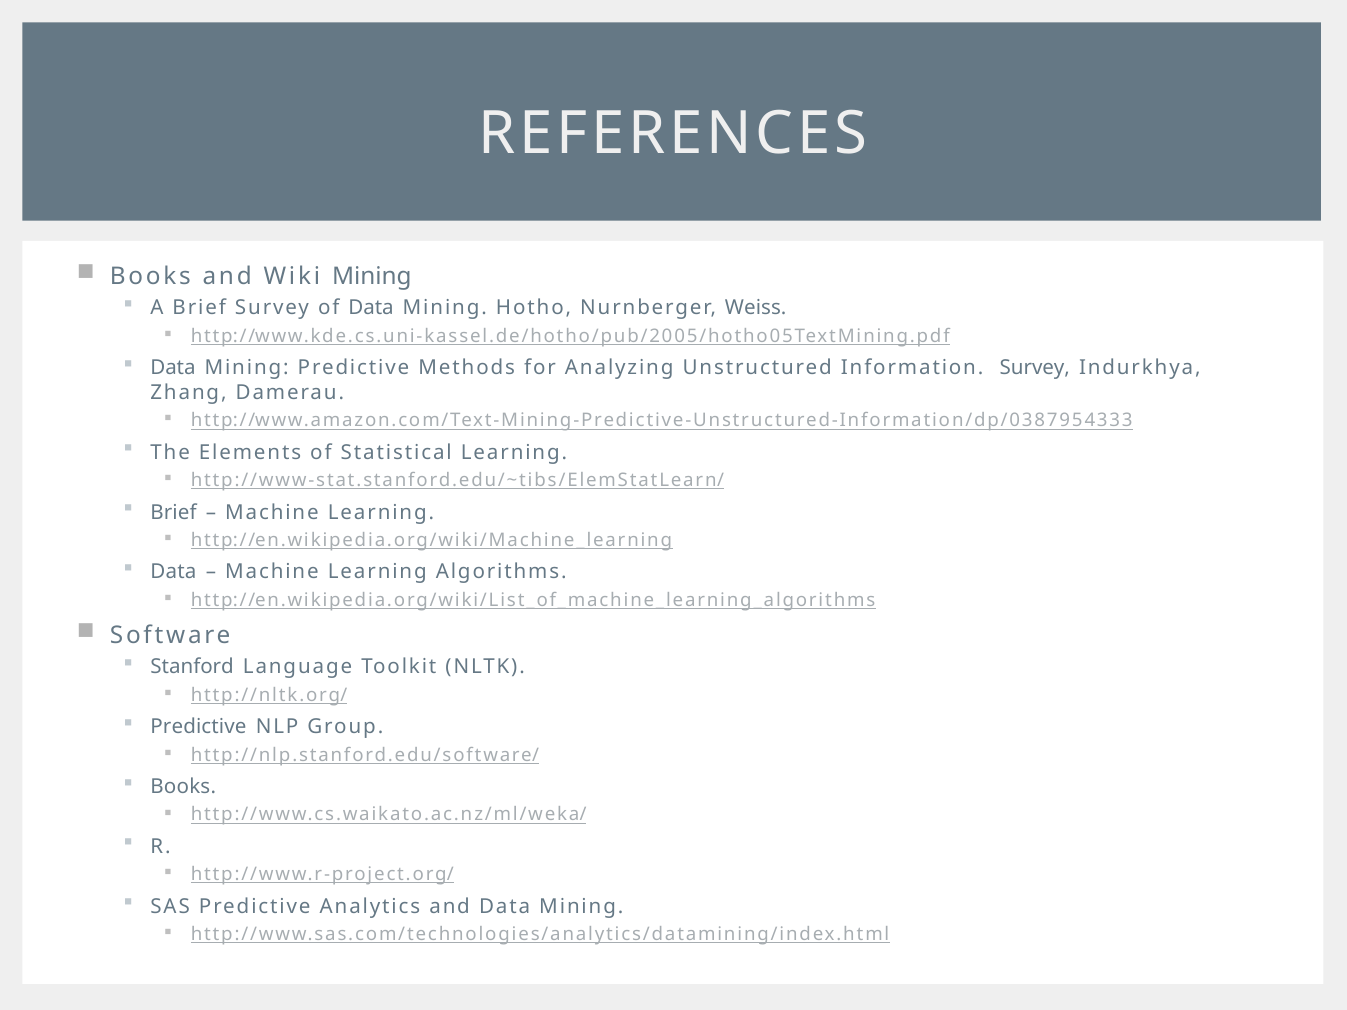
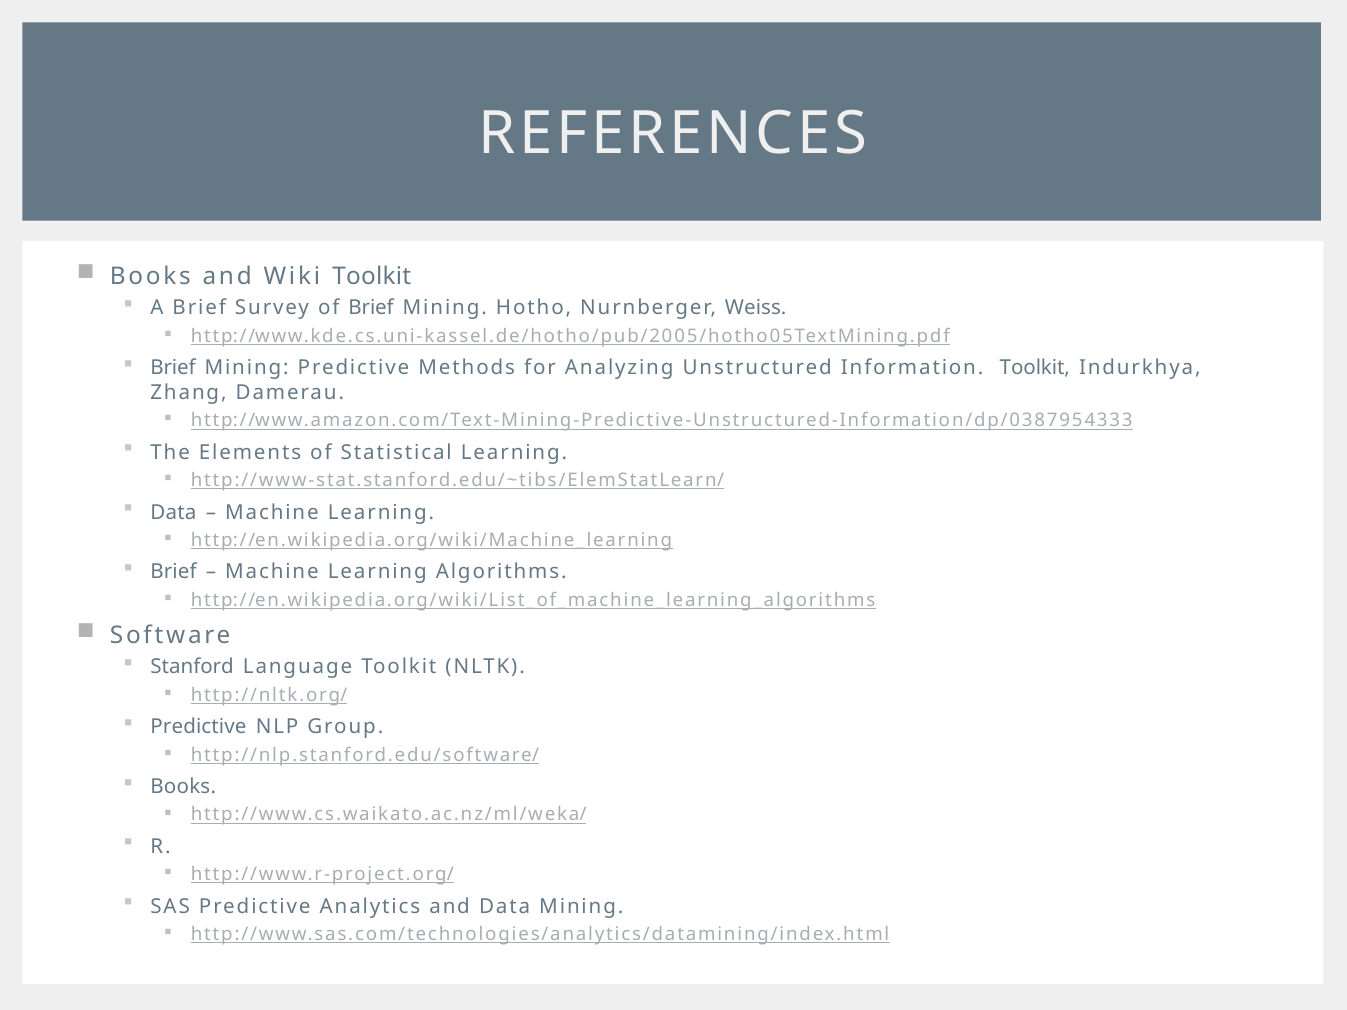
Wiki Mining: Mining -> Toolkit (372, 276)
of Data: Data -> Brief (371, 308)
Data: Data -> Brief (173, 368)
Information Survey: Survey -> Toolkit (1035, 368)
Brief: Brief -> Data (173, 512)
Data: Data -> Brief (173, 572)
